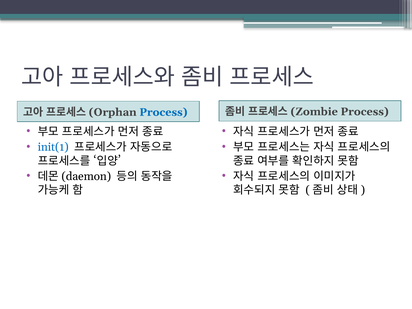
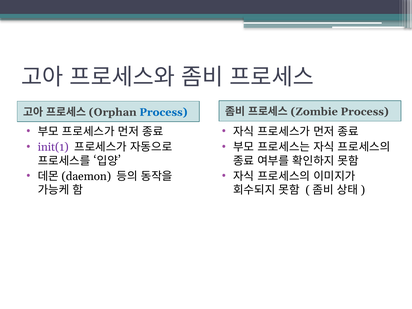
init(1 colour: blue -> purple (53, 147)
